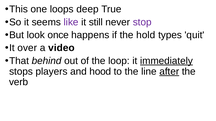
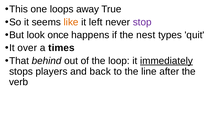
deep: deep -> away (88, 9)
like colour: purple -> orange (71, 22)
still: still -> left (96, 22)
hold: hold -> nest (146, 35)
video: video -> times (61, 48)
hood: hood -> back (100, 72)
after underline: present -> none (169, 72)
